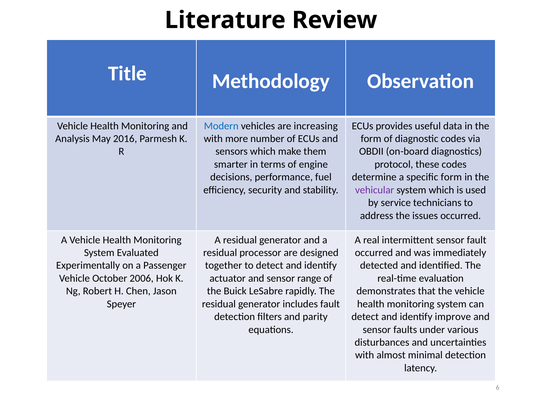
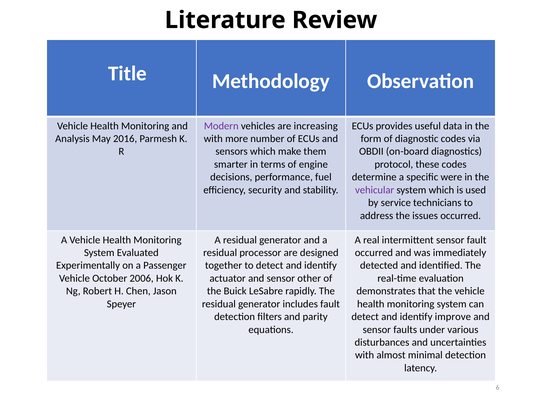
Modern colour: blue -> purple (221, 126)
specific form: form -> were (451, 177)
range: range -> other (309, 279)
